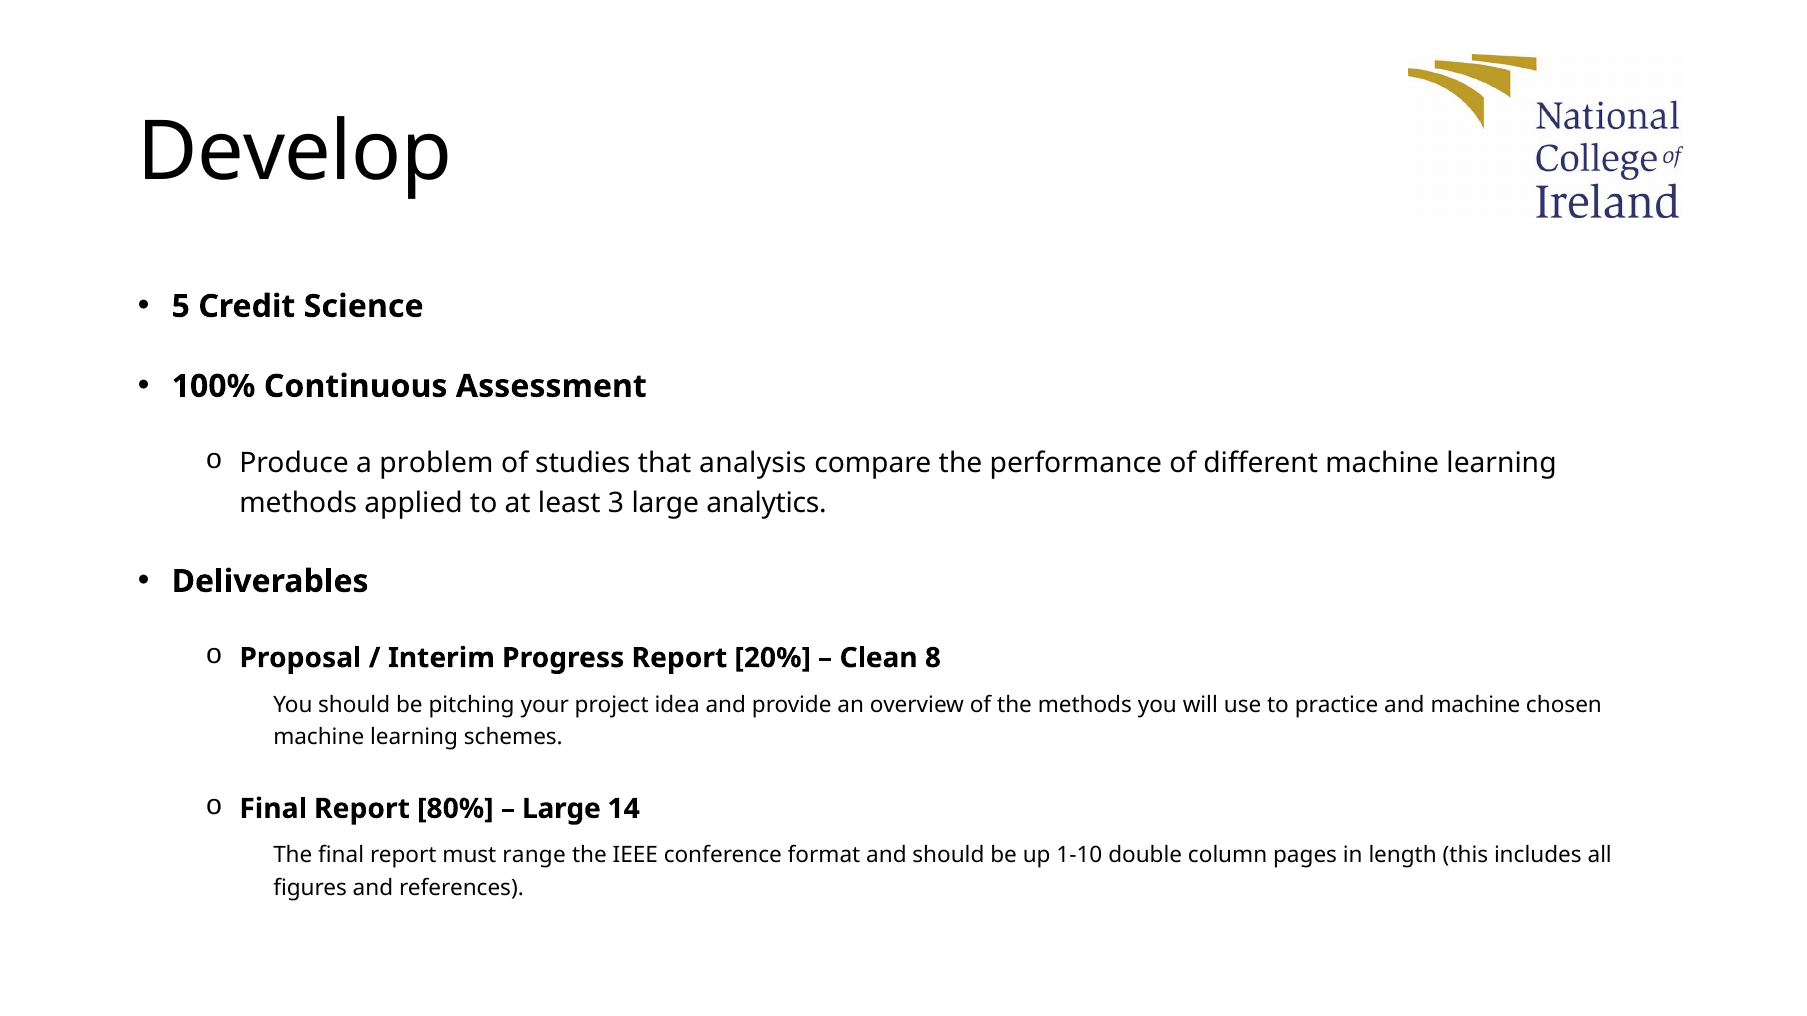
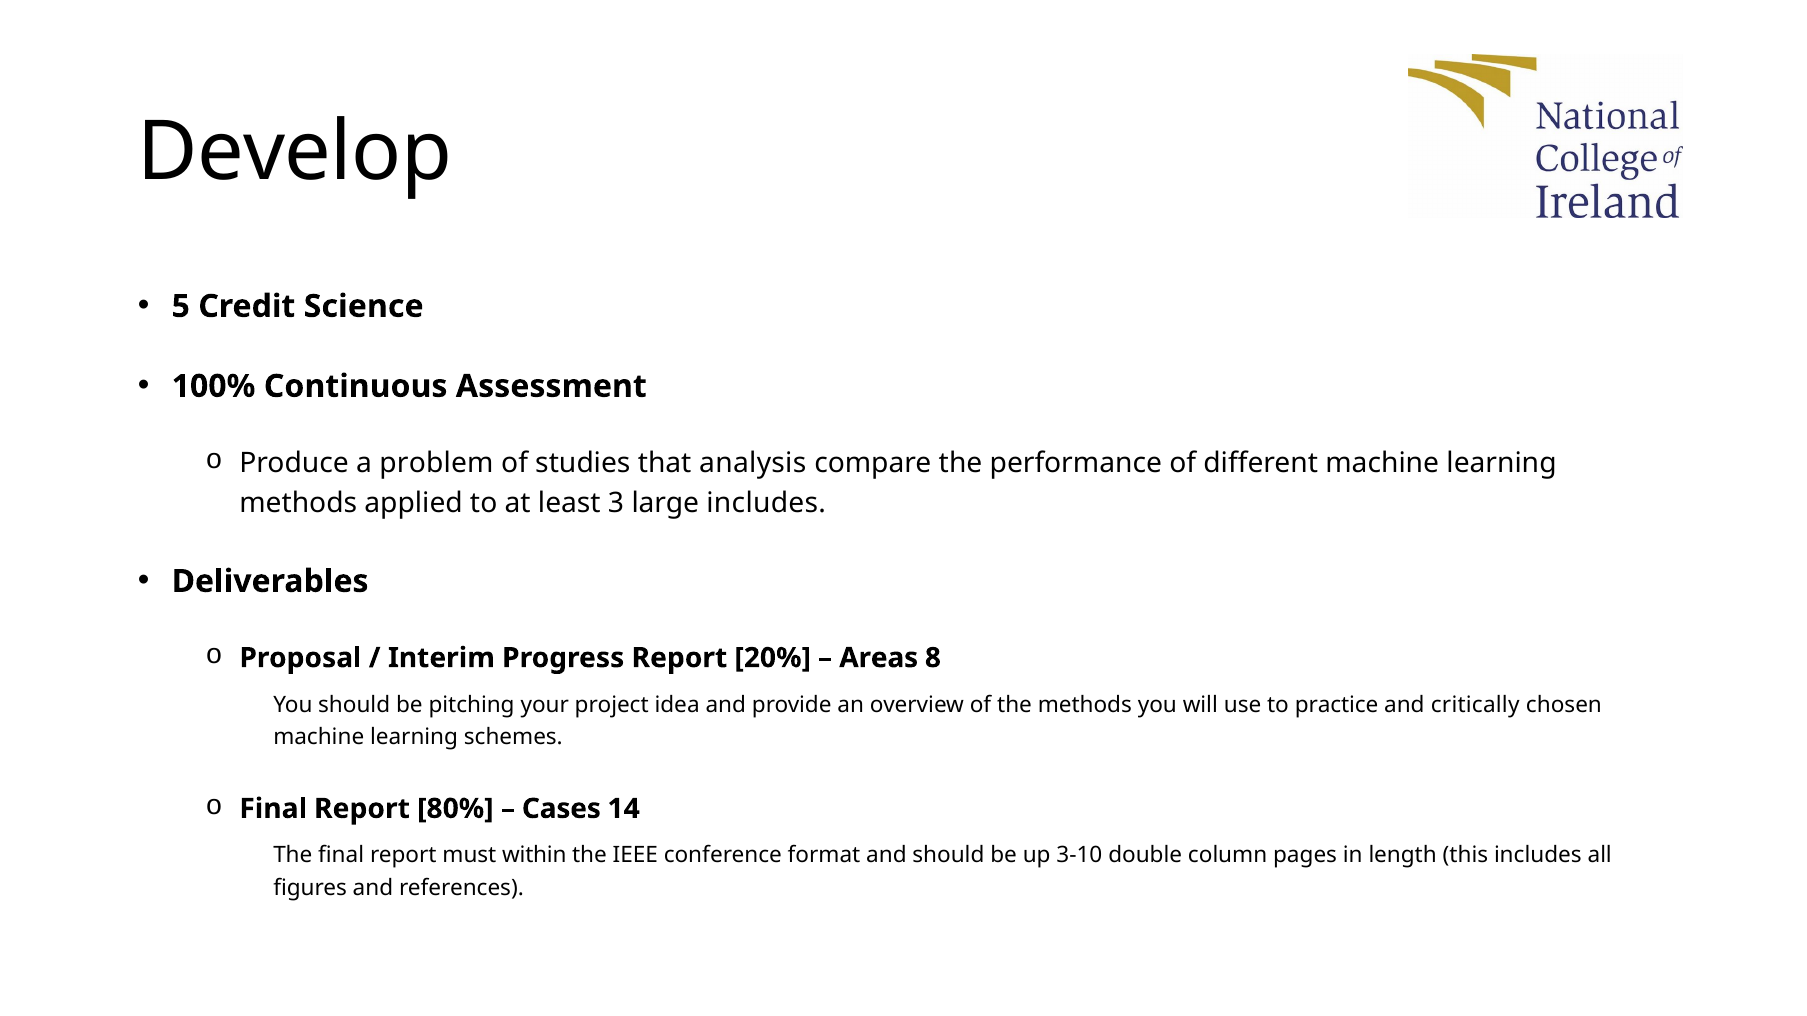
large analytics: analytics -> includes (766, 504)
Clean: Clean -> Areas (879, 658)
and machine: machine -> critically (1475, 705)
Large: Large -> Cases (561, 809)
range: range -> within (534, 856)
1-10: 1-10 -> 3-10 (1079, 856)
